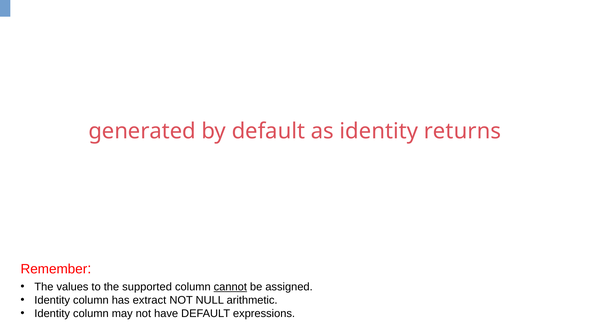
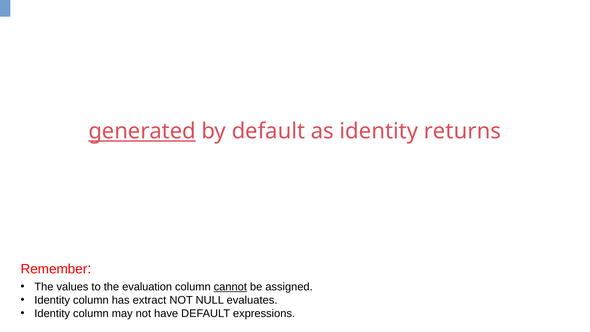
generated underline: none -> present (142, 131)
supported: supported -> evaluation (147, 287)
arithmetic: arithmetic -> evaluates (252, 300)
